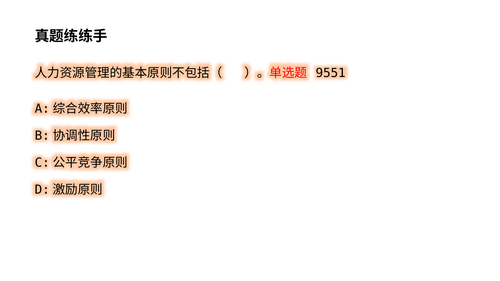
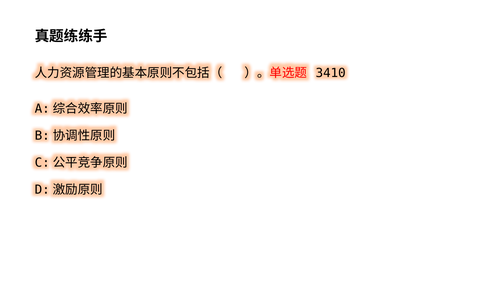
9551: 9551 -> 3410 (331, 73)
